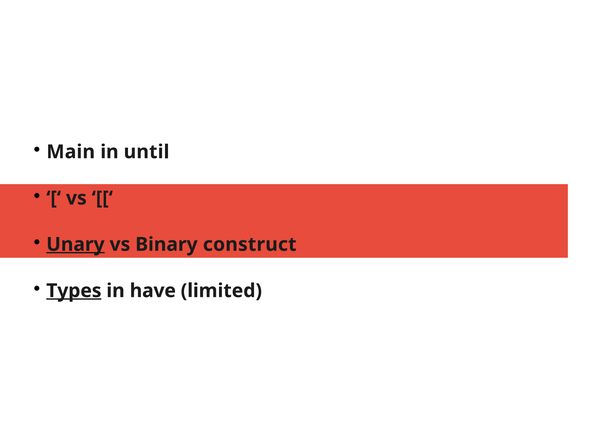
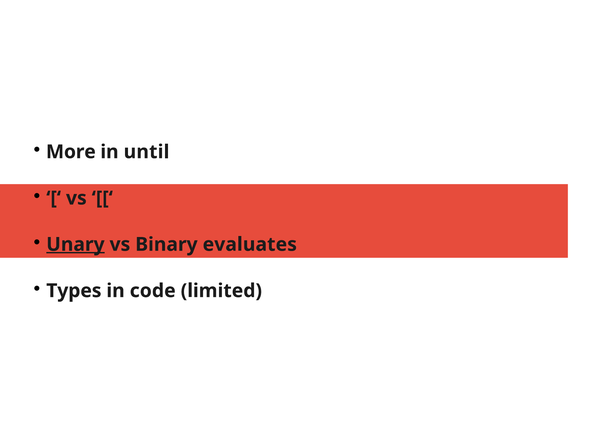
Main: Main -> More (71, 152)
construct: construct -> evaluates (250, 244)
Types underline: present -> none (74, 291)
have: have -> code (153, 291)
